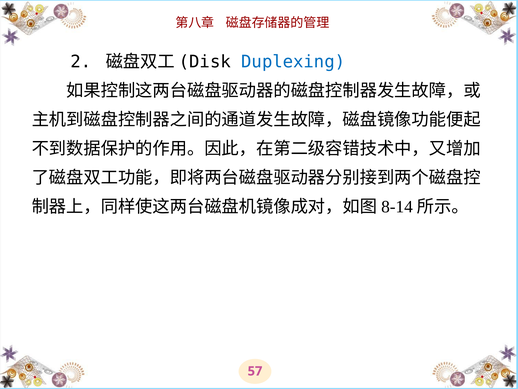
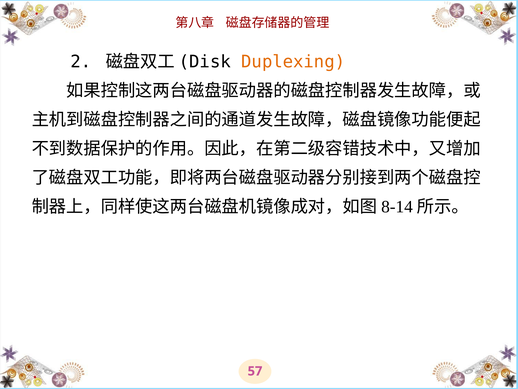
Duplexing colour: blue -> orange (293, 62)
